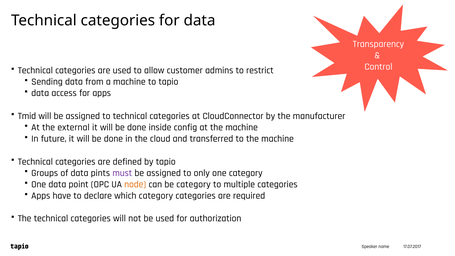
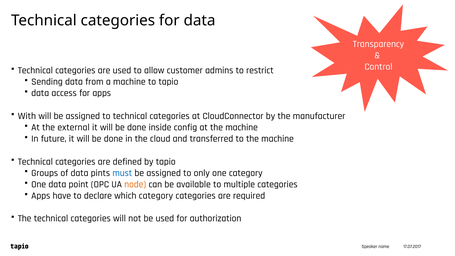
Tmid: Tmid -> With (27, 116)
must colour: purple -> blue (122, 173)
be category: category -> available (194, 184)
